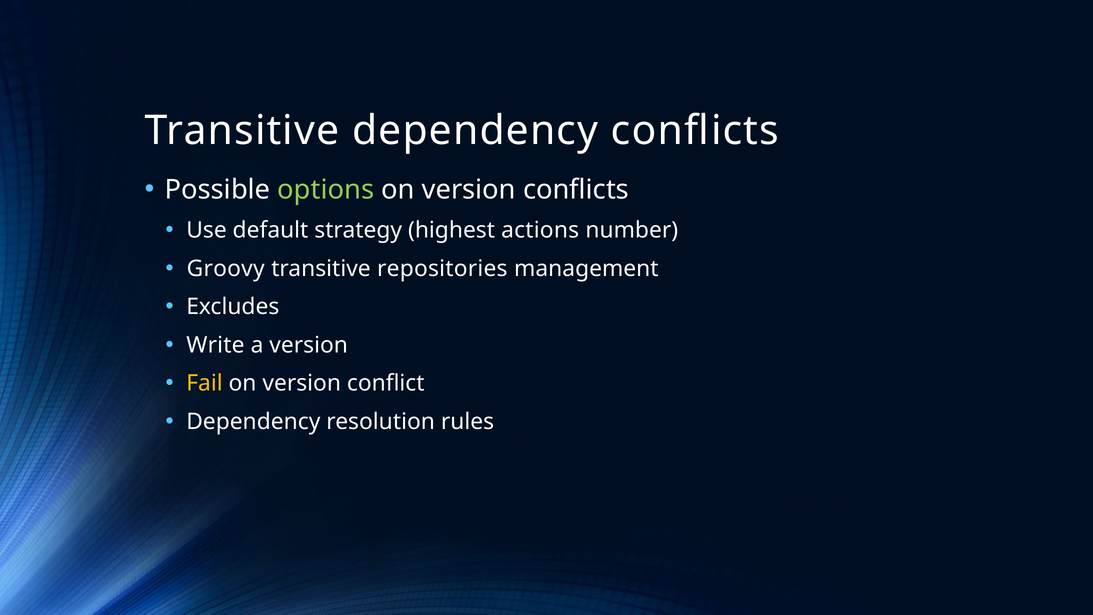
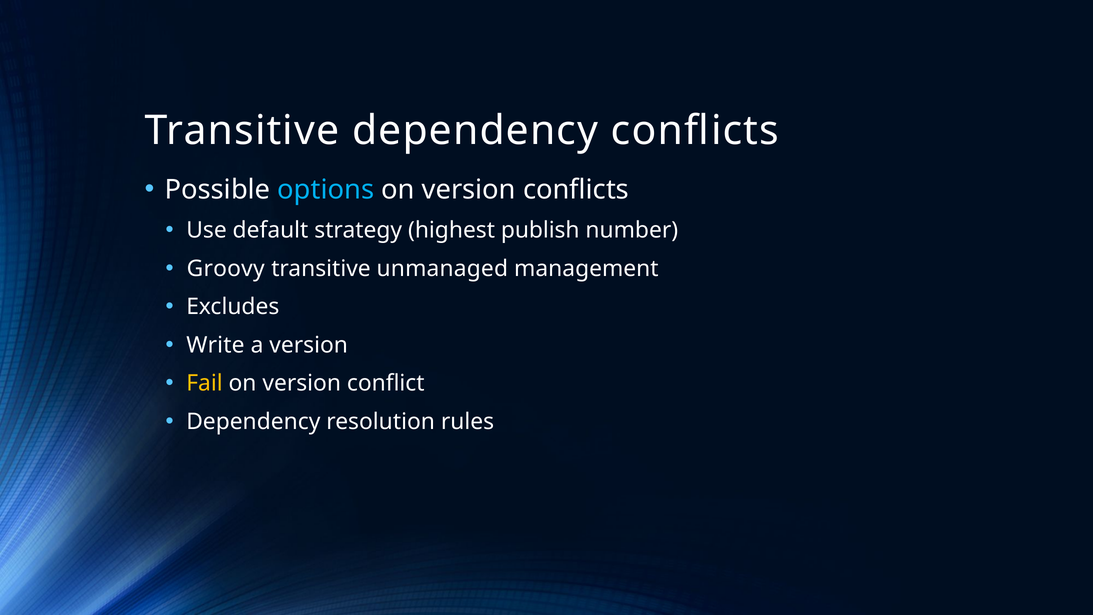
options colour: light green -> light blue (326, 190)
actions: actions -> publish (540, 230)
repositories: repositories -> unmanaged (442, 269)
